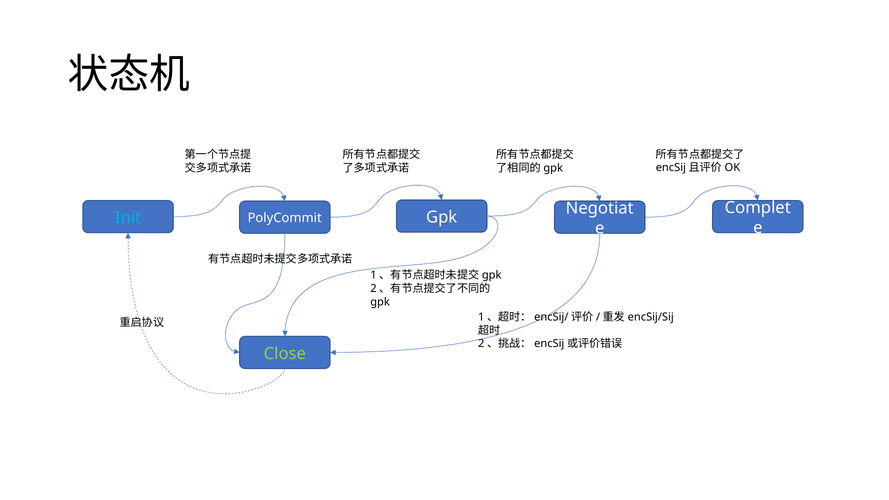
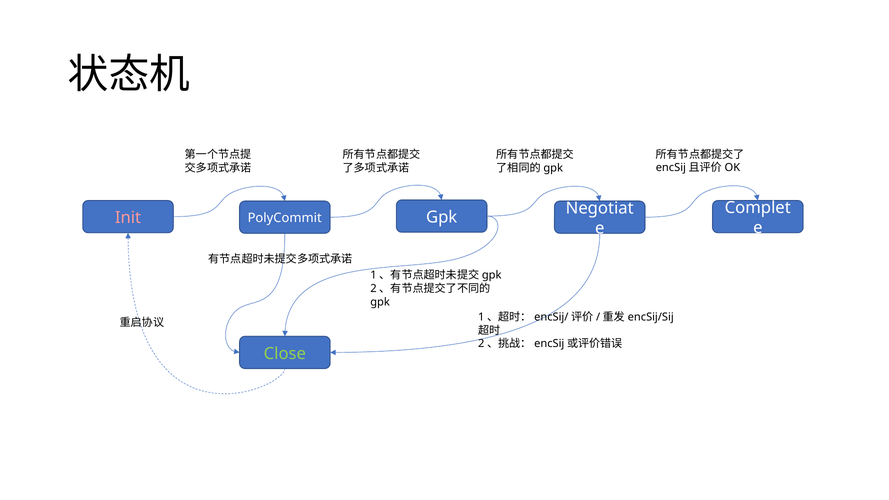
Init colour: light blue -> pink (128, 218)
